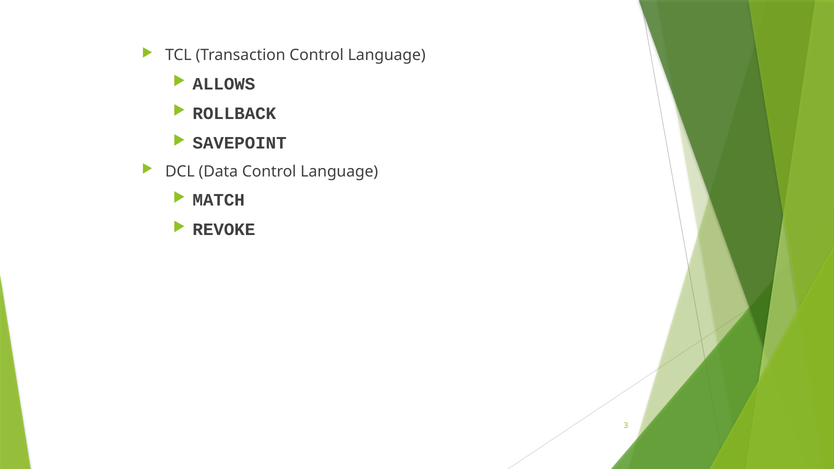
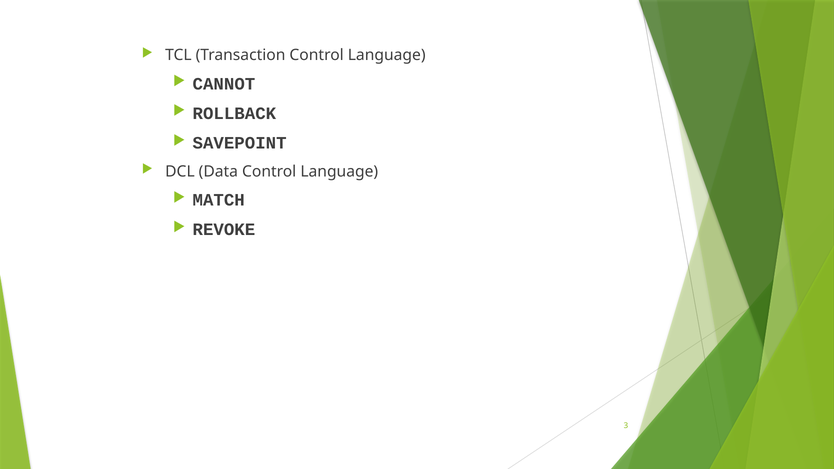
ALLOWS: ALLOWS -> CANNOT (224, 84)
